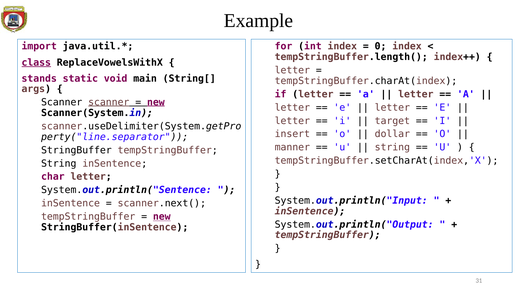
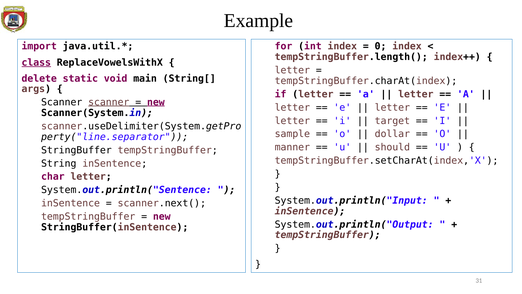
stands: stands -> delete (39, 78)
insert: insert -> sample (292, 134)
string: string -> should (392, 147)
new underline: present -> none (162, 216)
